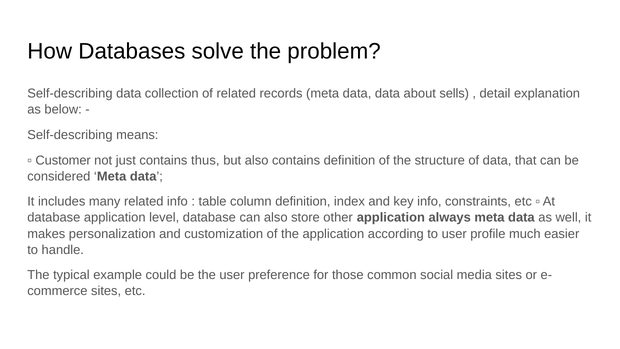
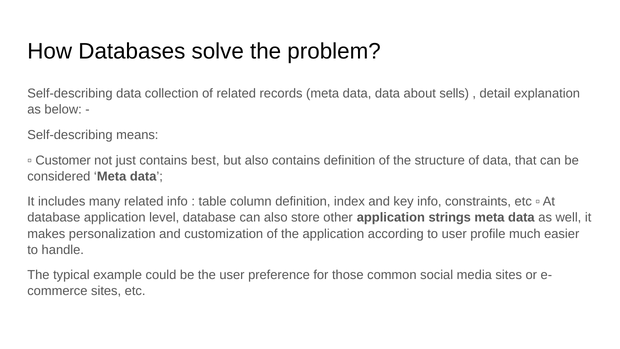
thus: thus -> best (205, 160)
always: always -> strings (450, 218)
